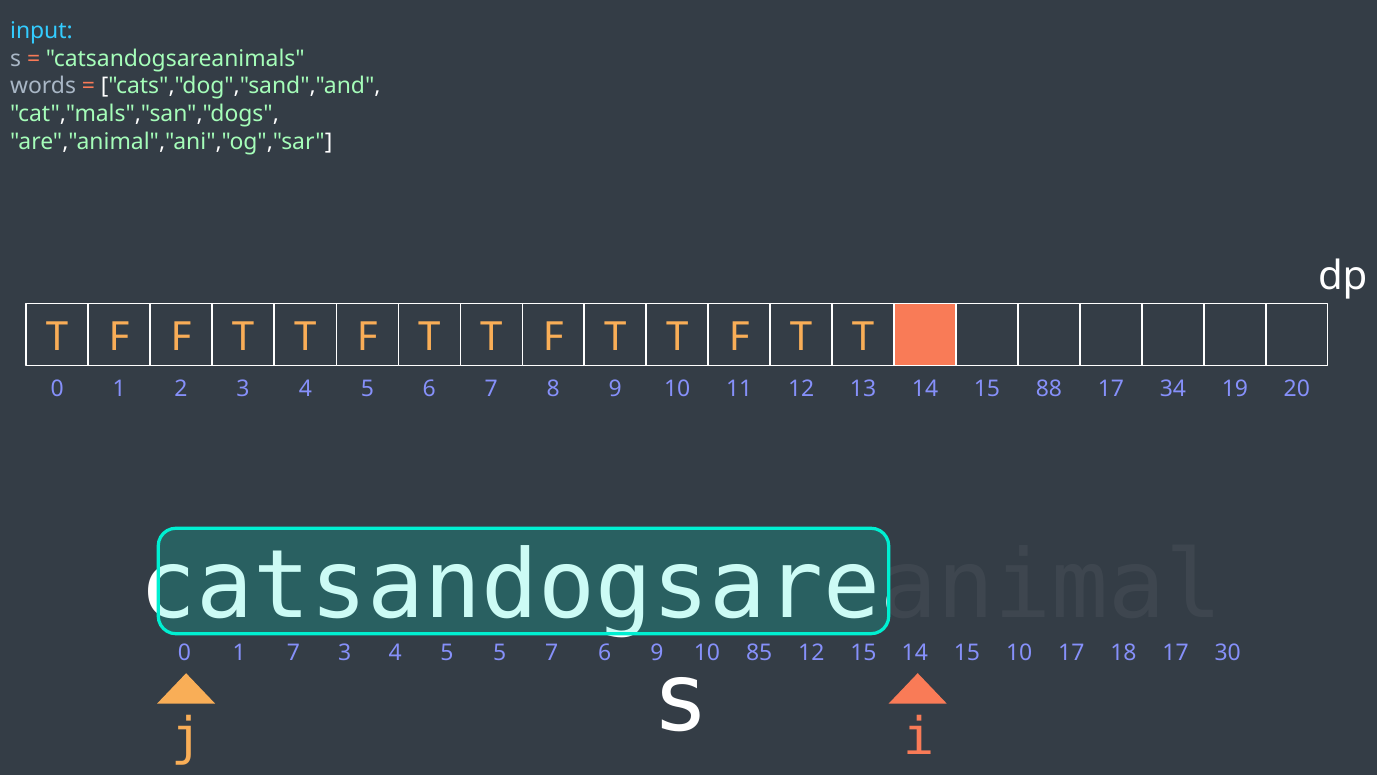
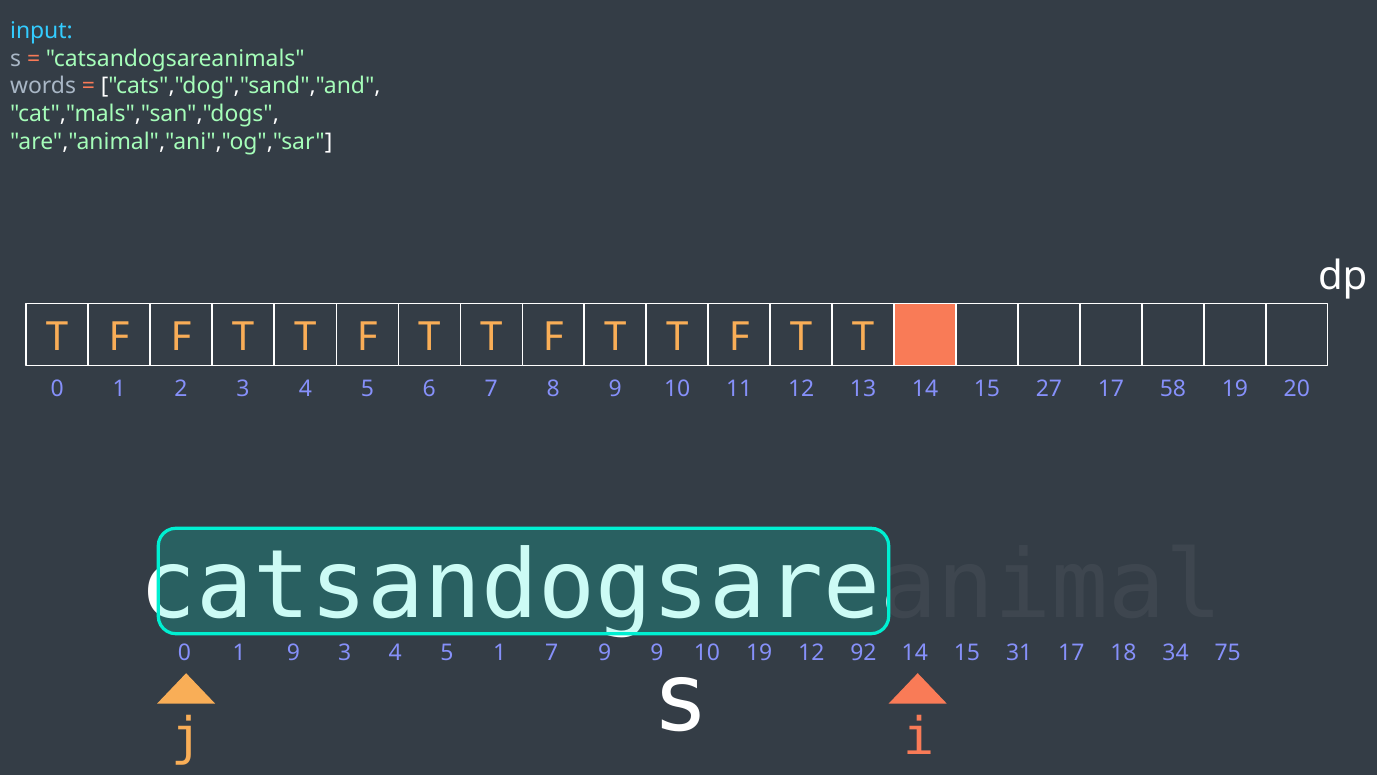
88: 88 -> 27 (1049, 389)
34: 34 -> 58 (1173, 389)
1 7: 7 -> 9 (293, 653)
5 5: 5 -> 1 (500, 653)
7 6: 6 -> 9 (605, 653)
10 85: 85 -> 19 (759, 653)
12 15: 15 -> 92 (863, 653)
15 10: 10 -> 31 (1019, 653)
18 17: 17 -> 34 (1176, 653)
30: 30 -> 75 (1228, 653)
